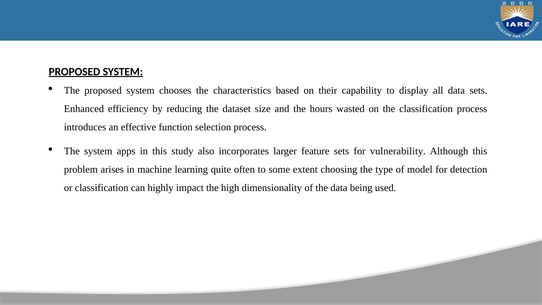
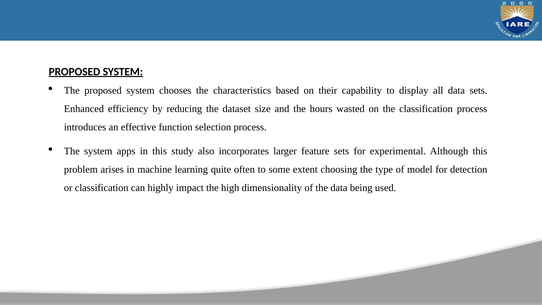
vulnerability: vulnerability -> experimental (398, 151)
